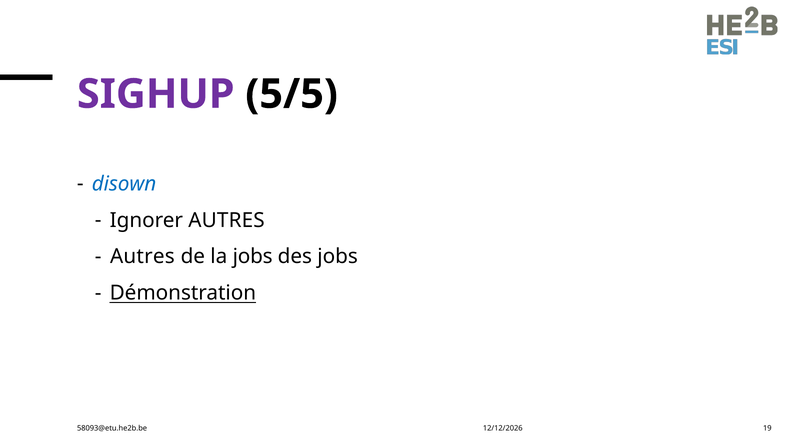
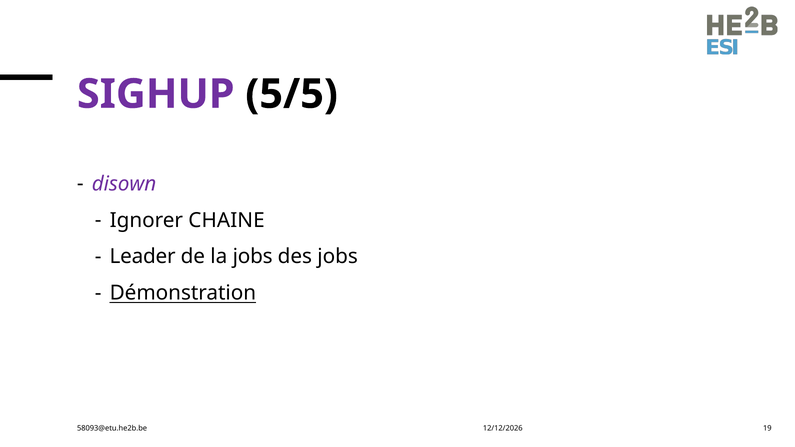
disown colour: blue -> purple (124, 184)
Ignorer AUTRES: AUTRES -> CHAINE (227, 220)
Autres: Autres -> Leader (143, 257)
